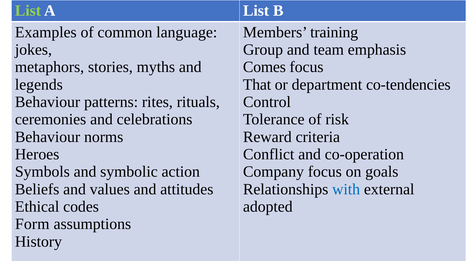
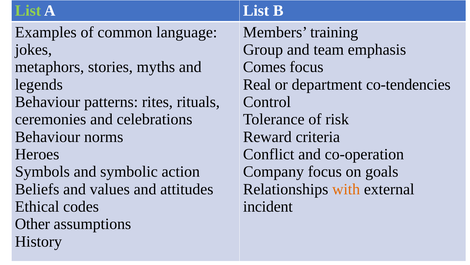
That: That -> Real (257, 84)
with colour: blue -> orange (346, 189)
adopted: adopted -> incident (268, 206)
Form: Form -> Other (32, 224)
